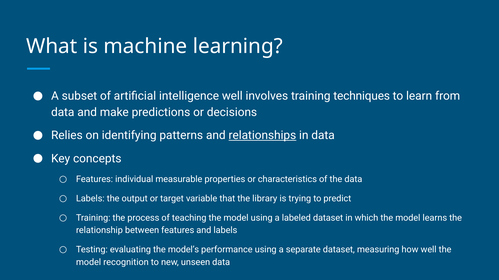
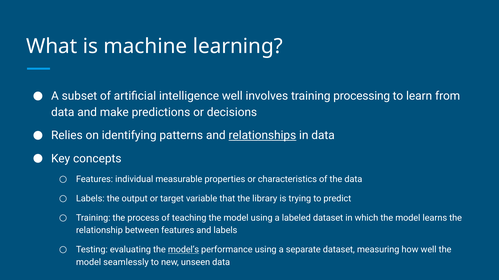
techniques: techniques -> processing (362, 96)
model’s underline: none -> present (184, 250)
recognition: recognition -> seamlessly (126, 263)
